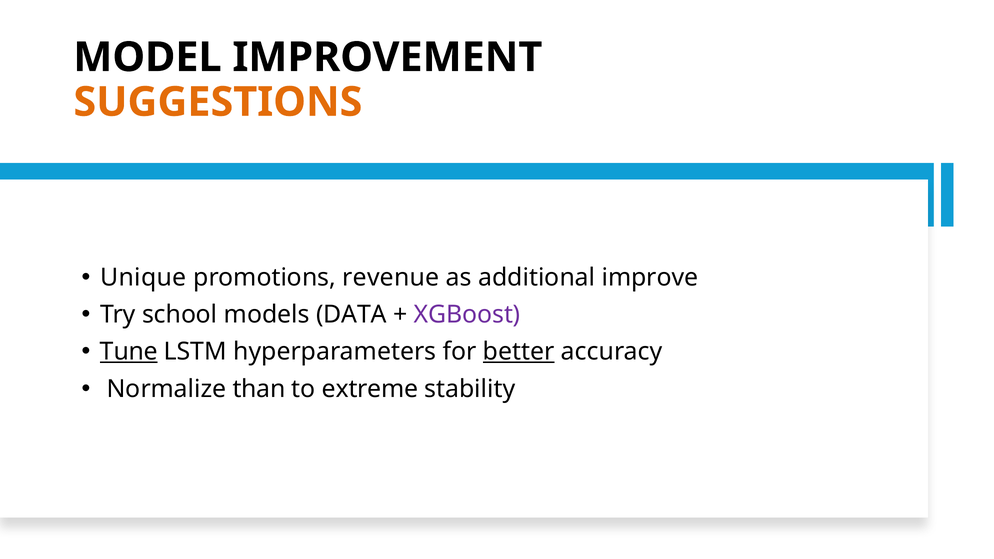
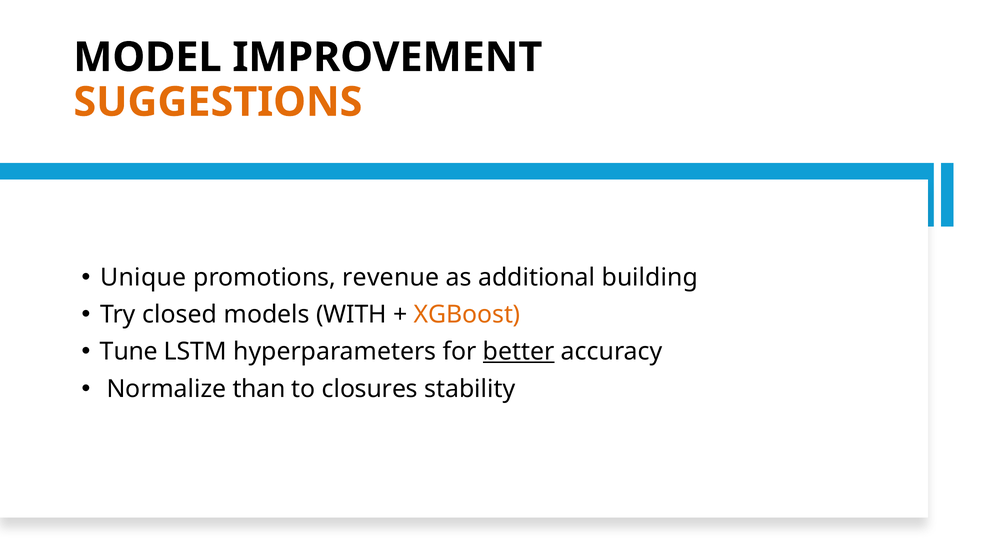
improve: improve -> building (650, 277)
school: school -> closed (180, 315)
DATA: DATA -> WITH (351, 315)
XGBoost colour: purple -> orange (467, 315)
Tune underline: present -> none (129, 352)
extreme: extreme -> closures (370, 389)
